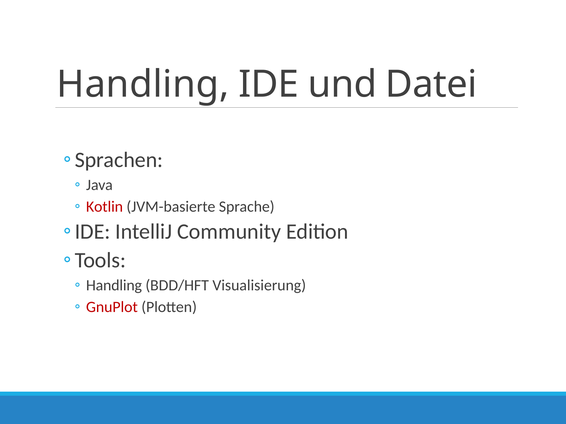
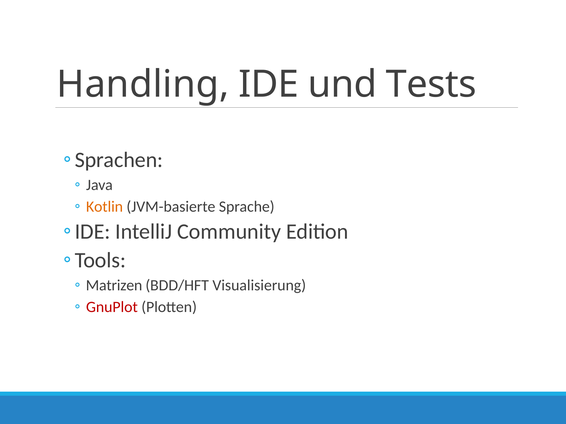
Datei: Datei -> Tests (431, 85)
Kotlin colour: red -> orange (105, 207)
Handling: Handling -> Matrizen (114, 286)
